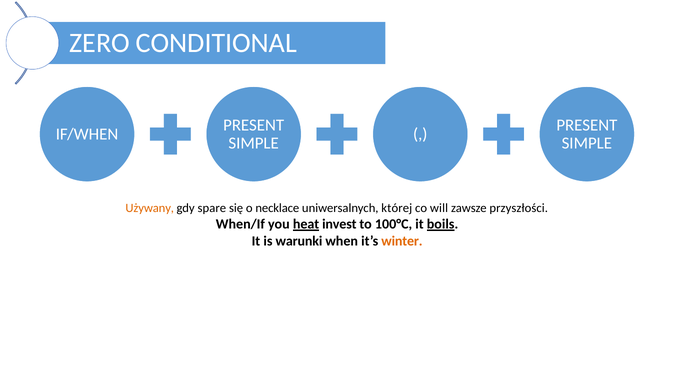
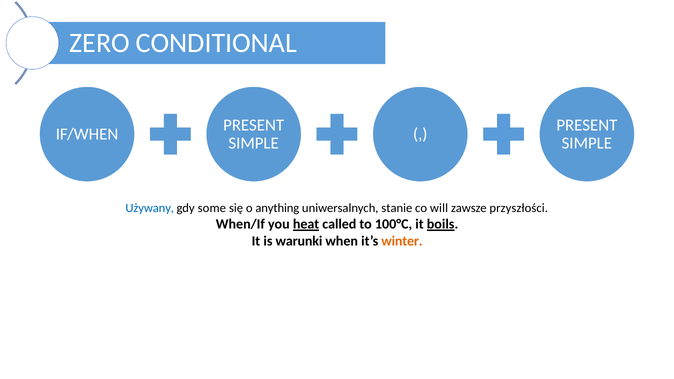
Używany colour: orange -> blue (150, 208)
spare: spare -> some (212, 208)
necklace: necklace -> anything (277, 208)
której: której -> stanie (397, 208)
invest: invest -> called (339, 224)
